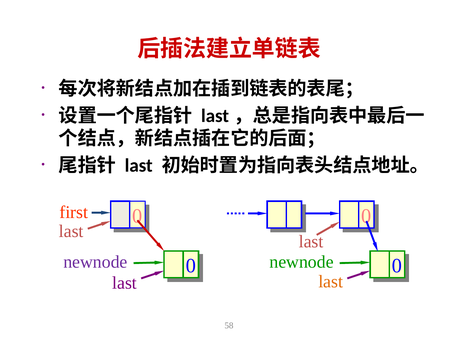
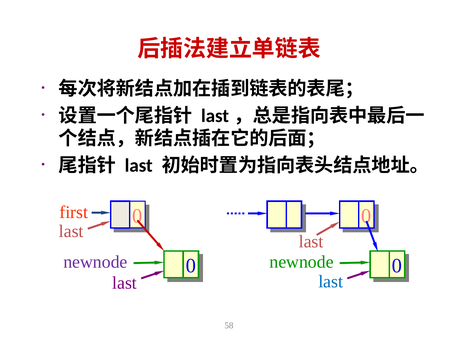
last colour: orange -> blue (331, 281)
